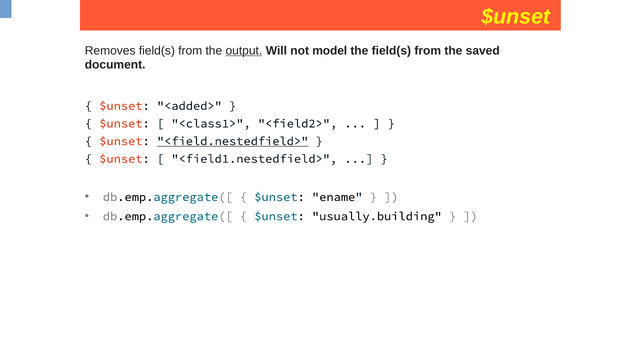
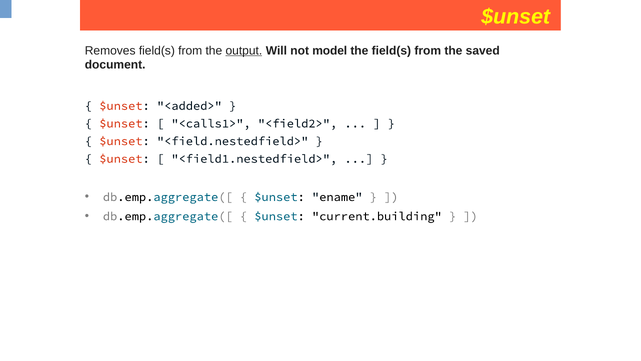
<class1>: <class1> -> <calls1> (211, 123)
<field.nestedfield> underline: present -> none (233, 141)
usually.building: usually.building -> current.building (377, 216)
